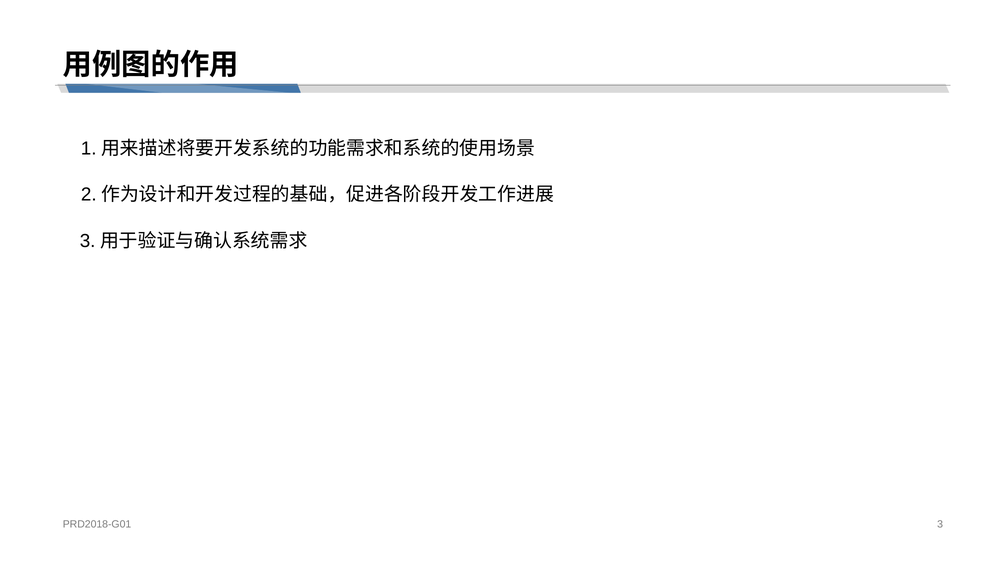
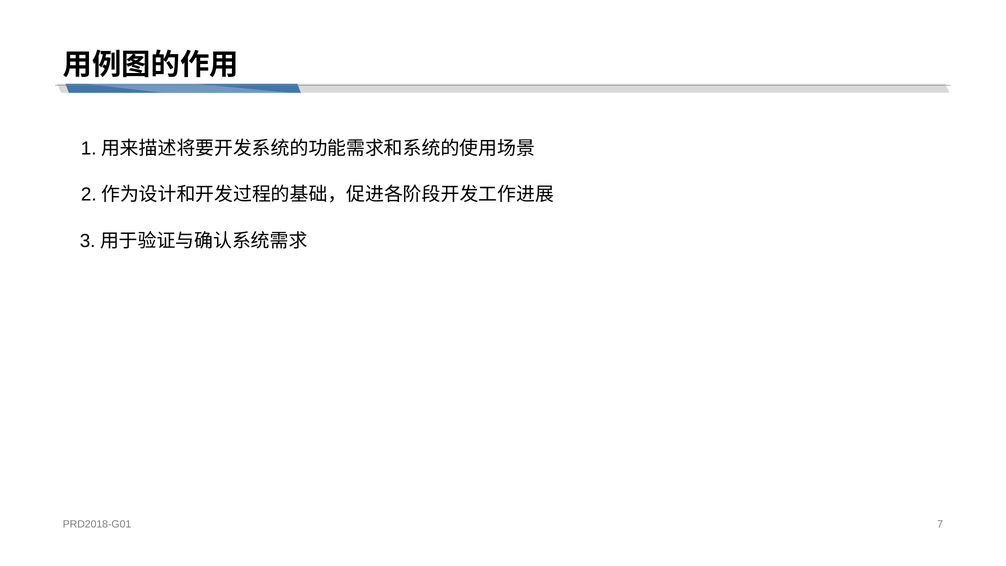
3: 3 -> 7 (940, 524)
